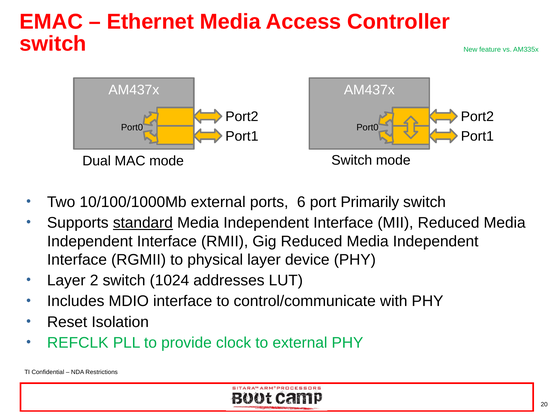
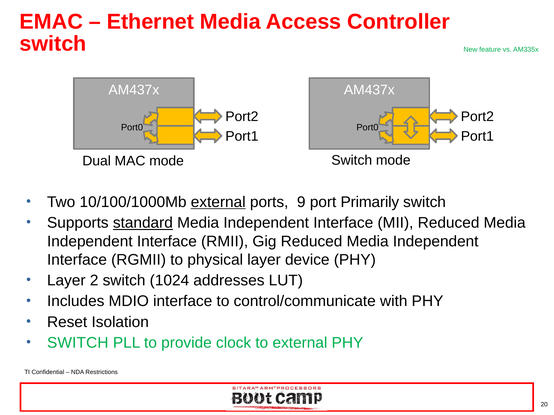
external underline: none -> present (218, 202)
6: 6 -> 9 (301, 202)
REFCLK: REFCLK -> SWITCH (78, 343)
